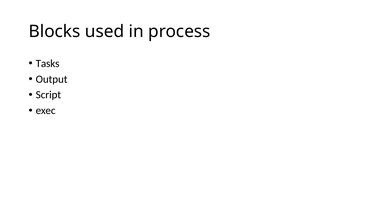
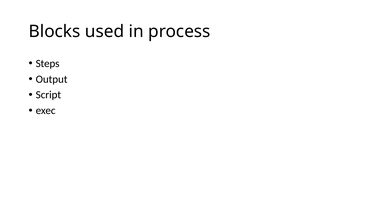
Tasks: Tasks -> Steps (48, 64)
